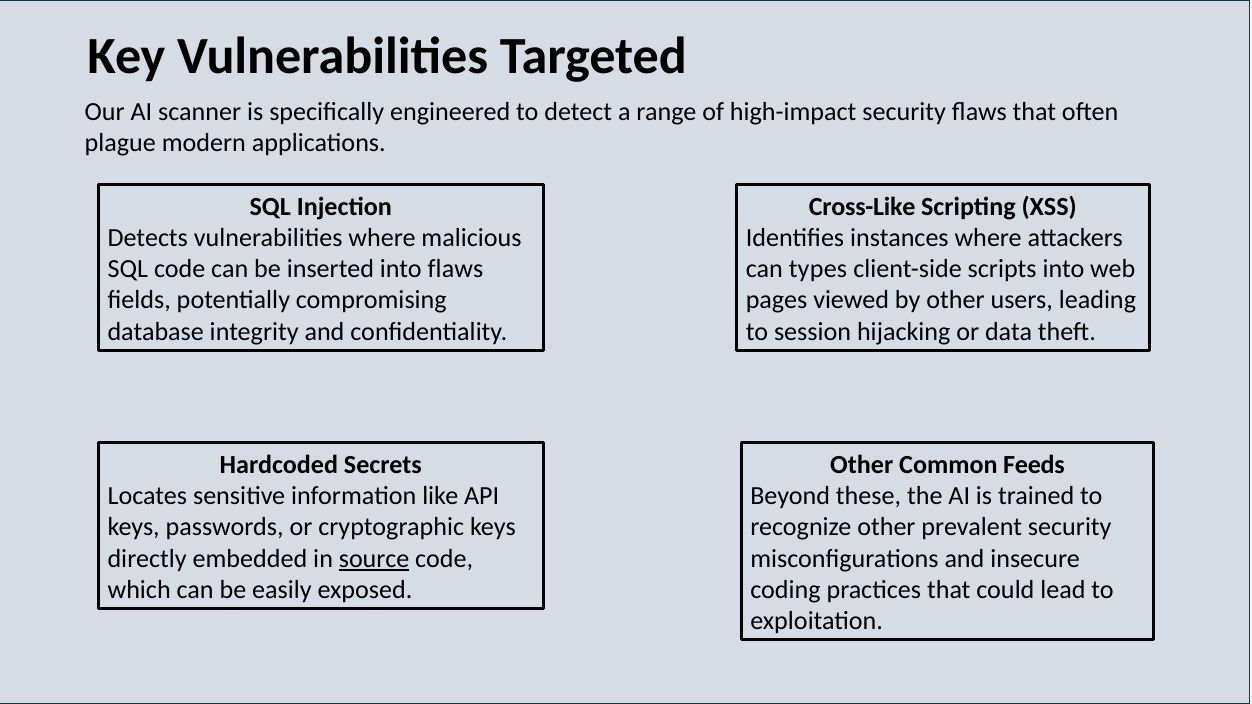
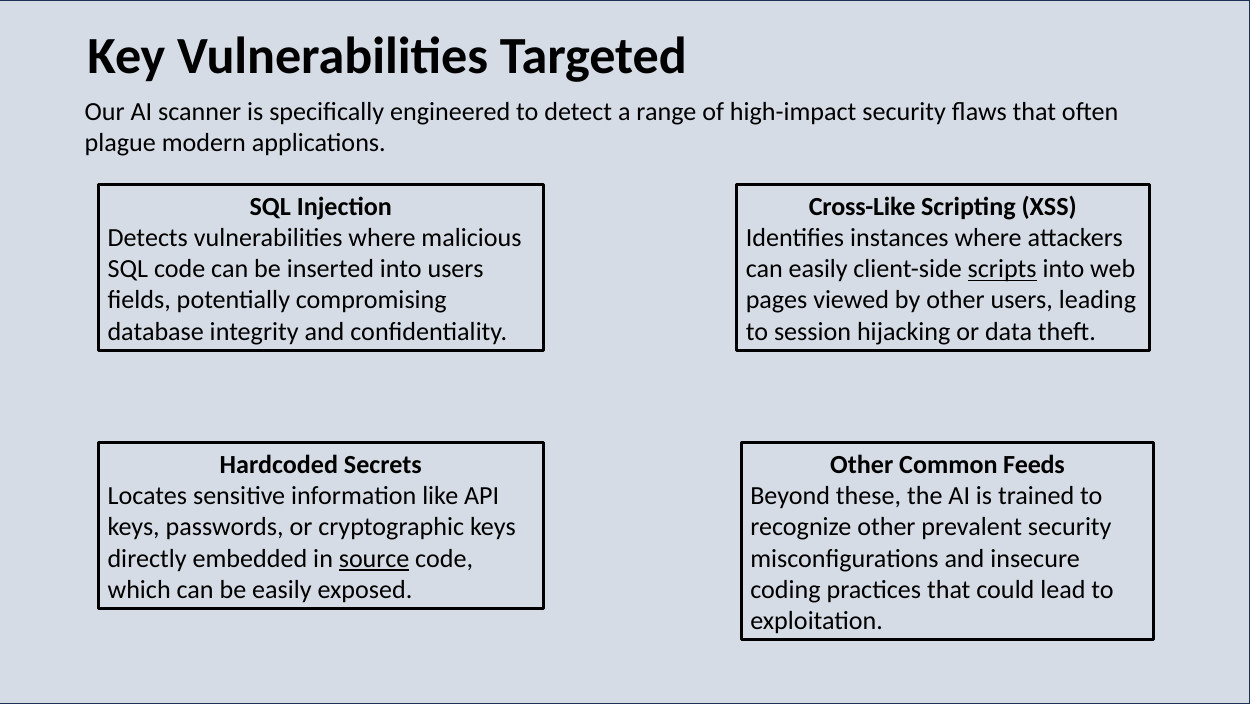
into flaws: flaws -> users (456, 269)
can types: types -> easily (818, 269)
scripts underline: none -> present (1002, 269)
